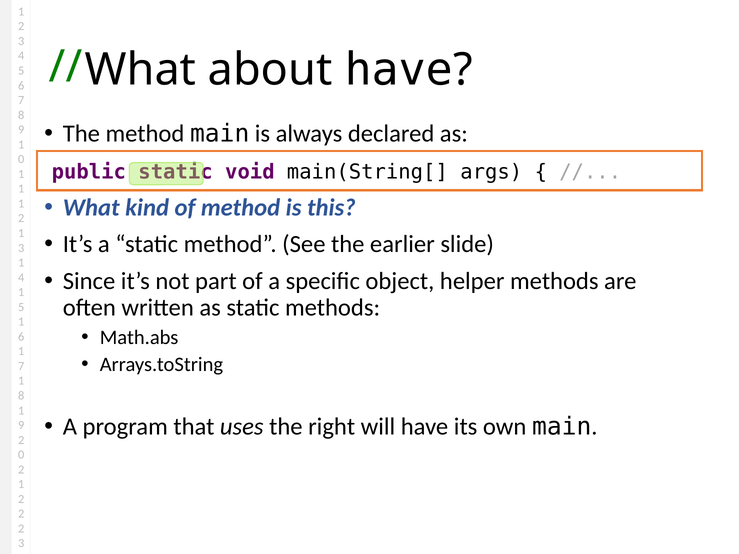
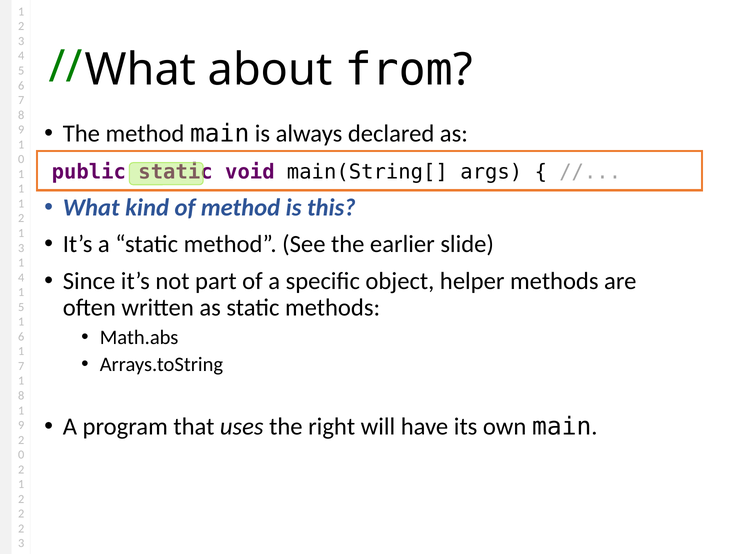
about have: have -> from (399, 70)
